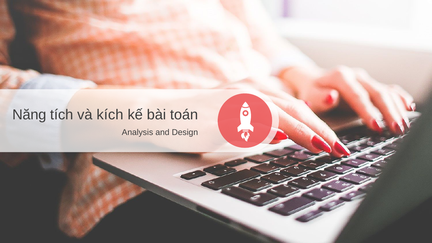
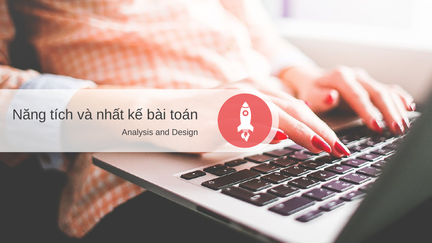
kích: kích -> nhất (110, 115)
